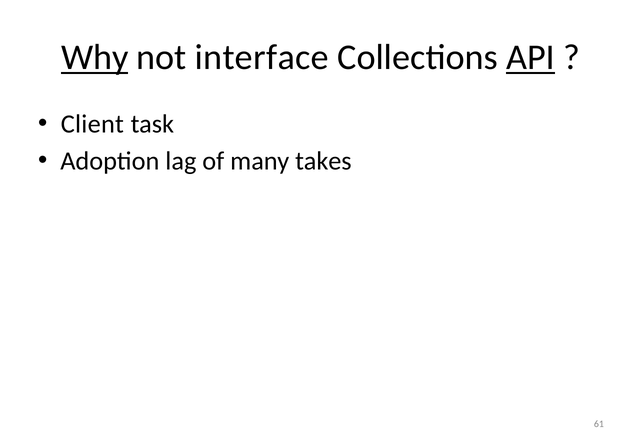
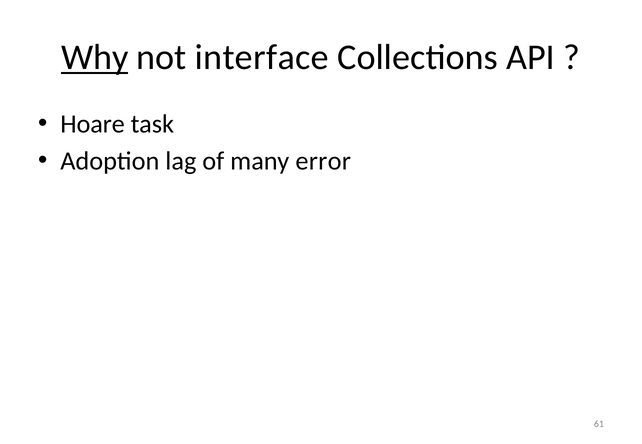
API underline: present -> none (531, 57)
Client: Client -> Hoare (93, 124)
takes: takes -> error (323, 161)
